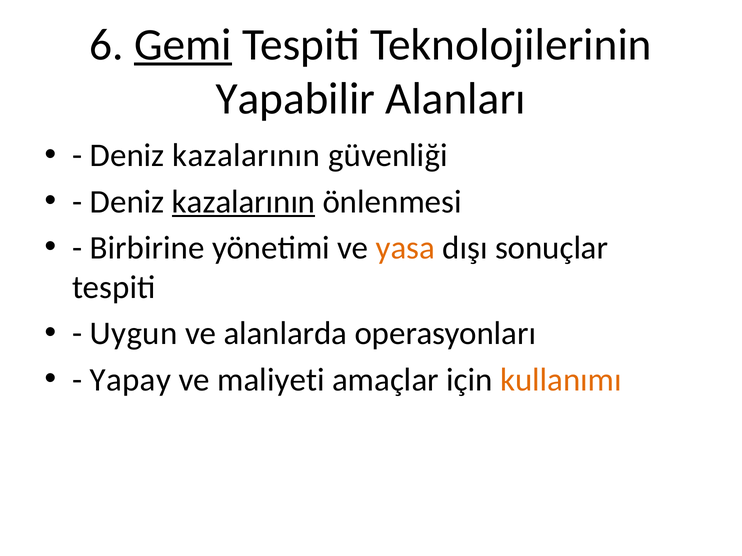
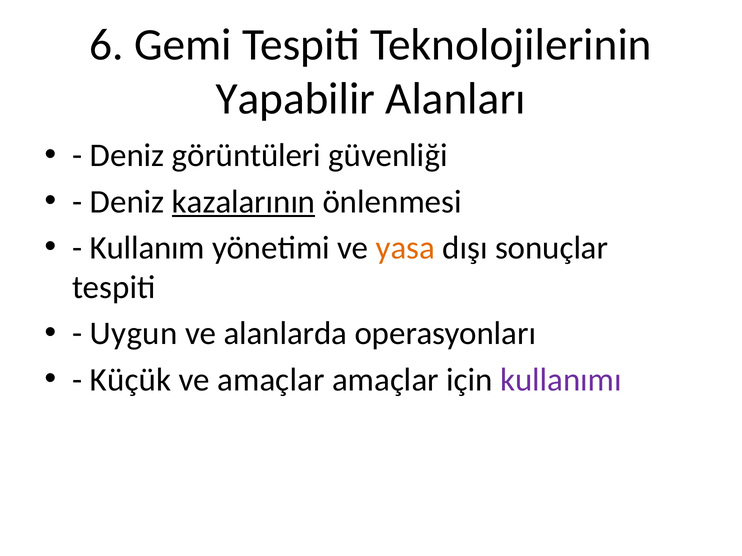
Gemi underline: present -> none (183, 45)
kazalarının: kazalarının -> görüntüleri (246, 156)
Birbirine: Birbirine -> Kullanım (147, 248)
Yapay: Yapay -> Küçük (131, 380)
ve maliyeti: maliyeti -> amaçlar (271, 380)
kullanımı colour: orange -> purple (561, 380)
